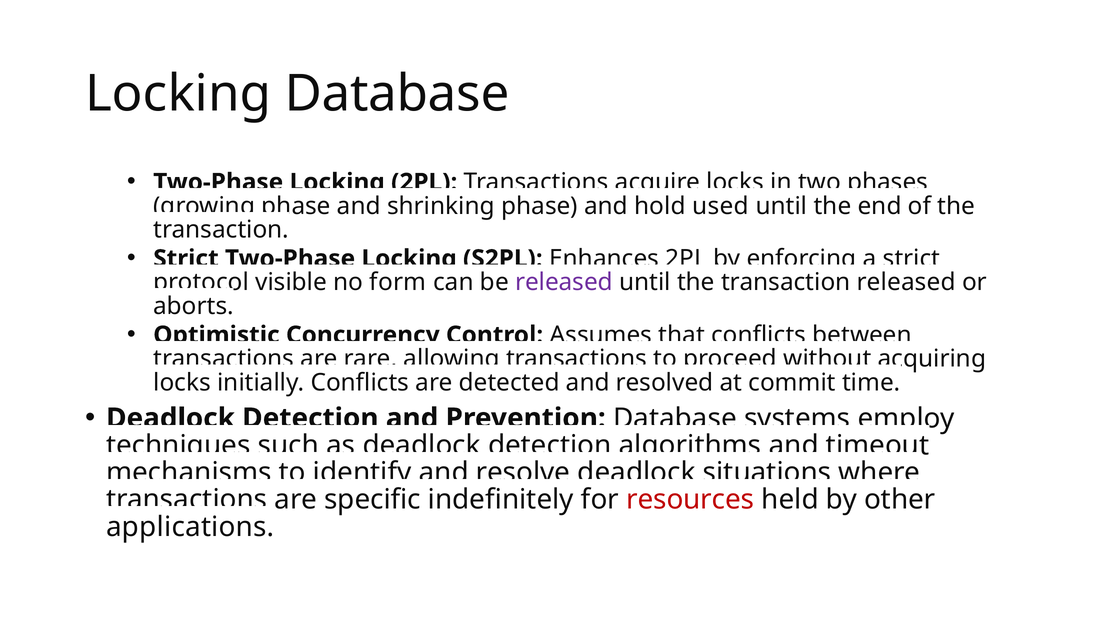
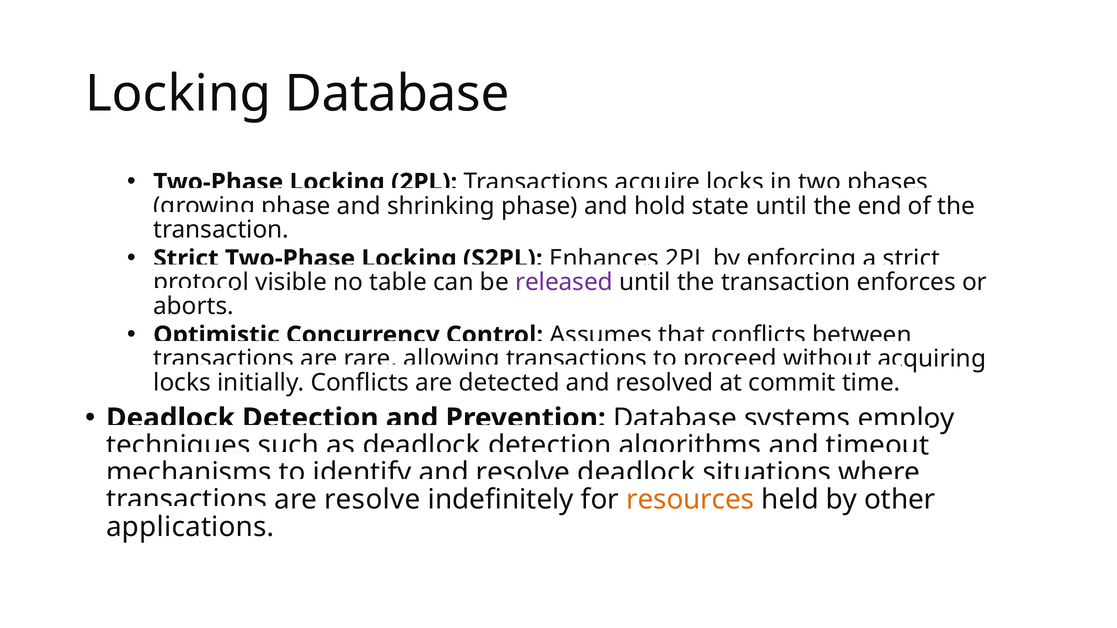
used: used -> state (721, 206)
form: form -> table (398, 283)
transaction released: released -> enforces (906, 283)
are specific: specific -> resolve (372, 500)
resources colour: red -> orange (690, 500)
